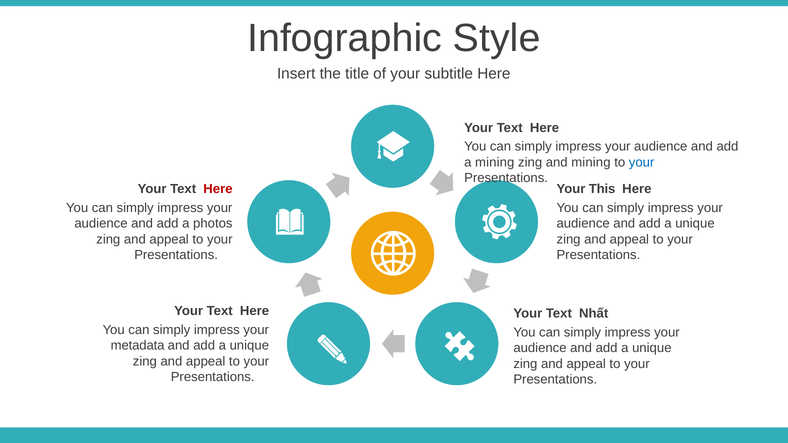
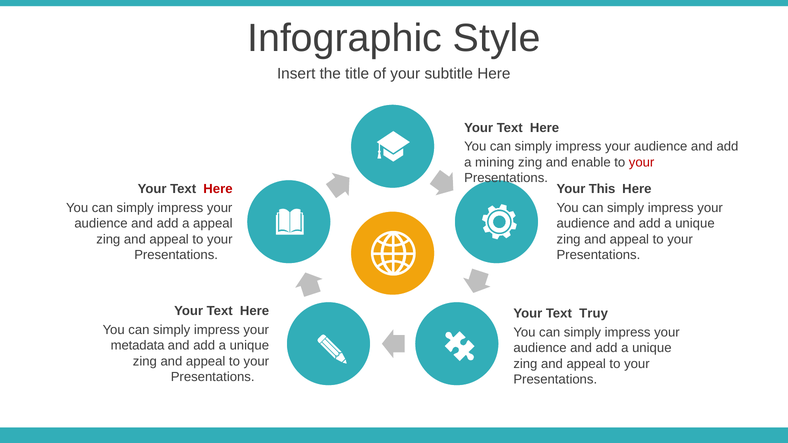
and mining: mining -> enable (591, 162)
your colour: blue -> red (642, 162)
a photos: photos -> appeal (213, 224)
Nhất: Nhất -> Truy (594, 314)
